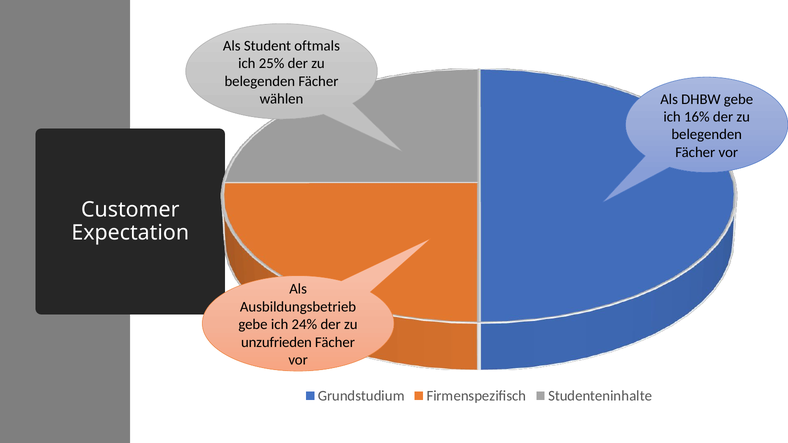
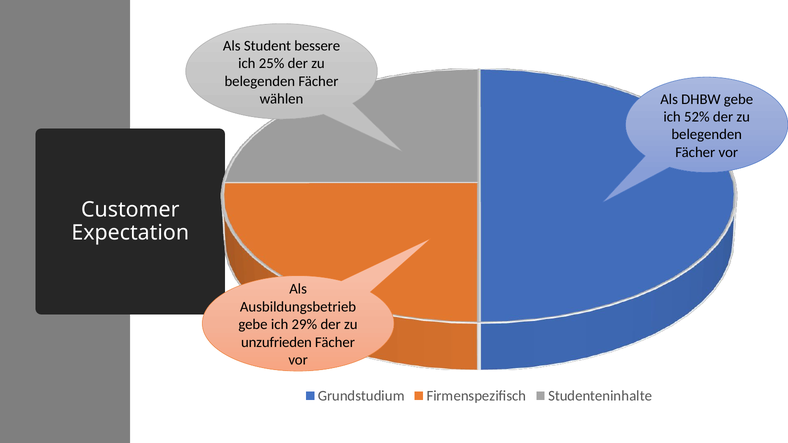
oftmals: oftmals -> bessere (317, 46)
16%: 16% -> 52% (697, 117)
24%: 24% -> 29% (304, 325)
